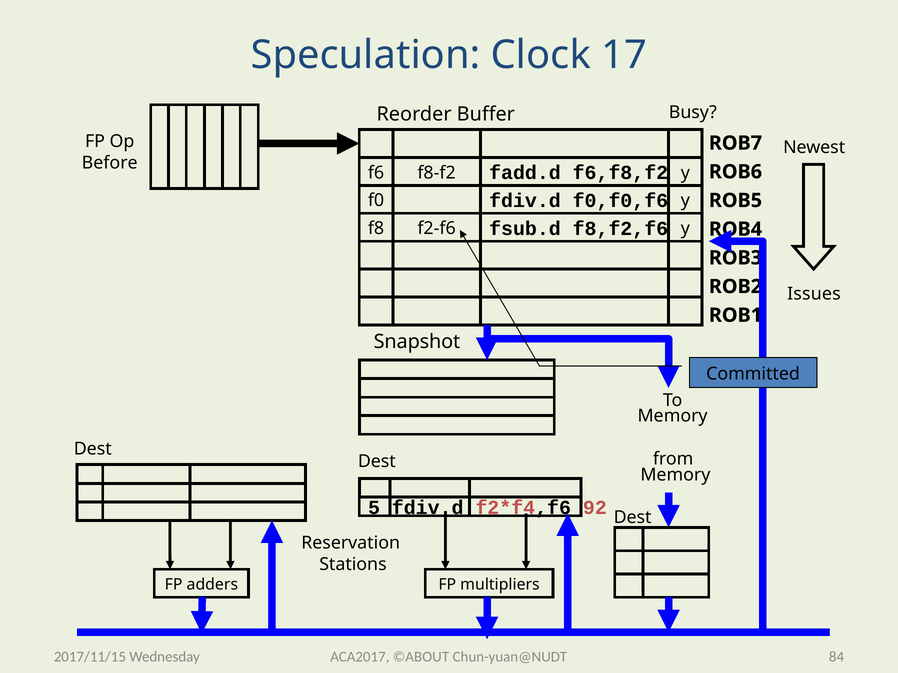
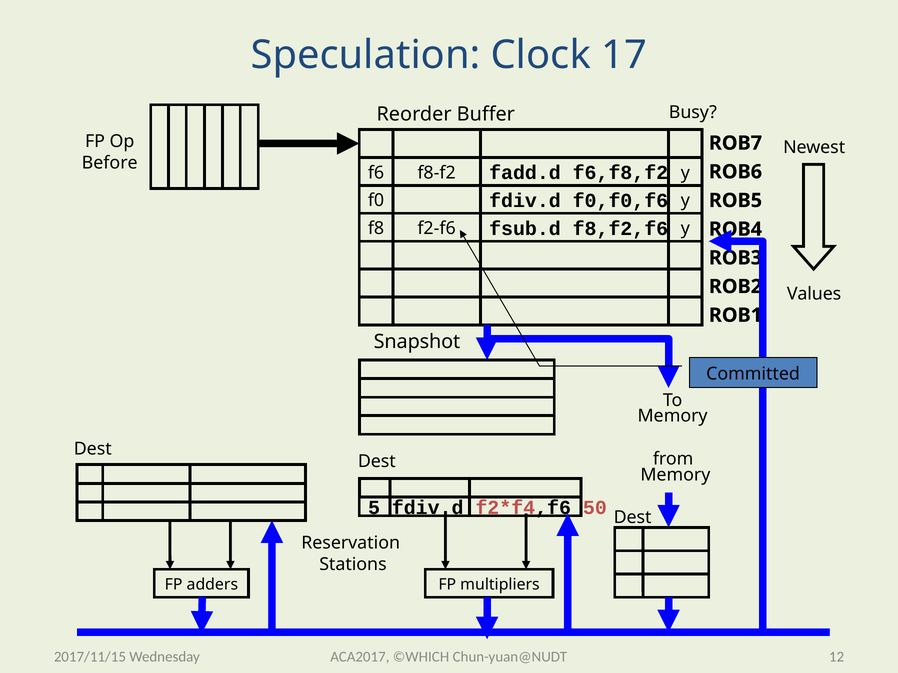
Issues: Issues -> Values (814, 294)
92: 92 -> 50 (595, 508)
©ABOUT: ©ABOUT -> ©WHICH (421, 657)
84: 84 -> 12 (837, 657)
